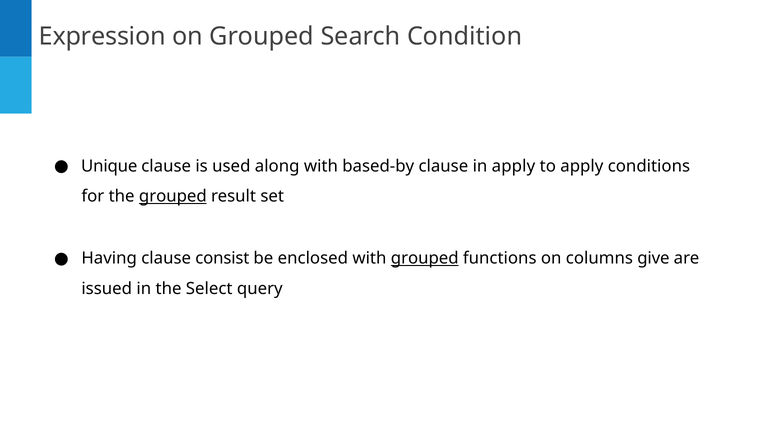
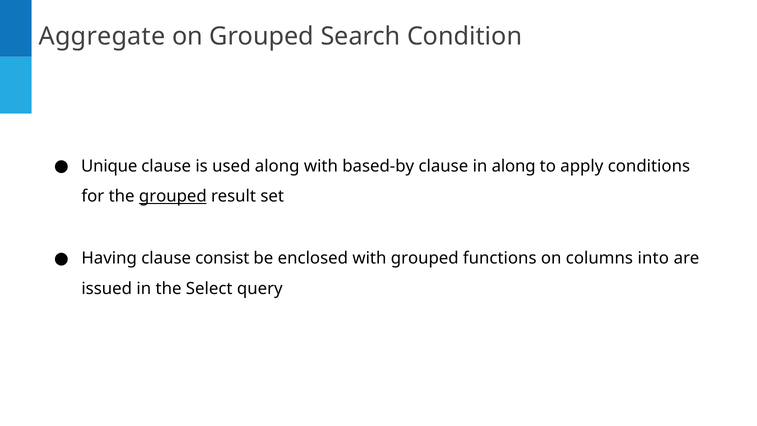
Expression: Expression -> Aggregate (102, 36)
in apply: apply -> along (514, 166)
grouped underline: present -> none (425, 258)
give: give -> into (653, 258)
